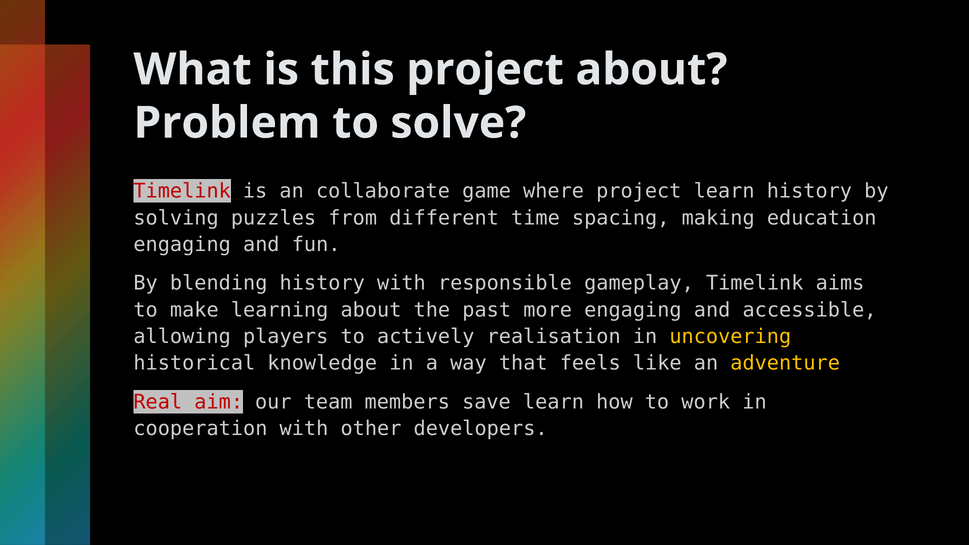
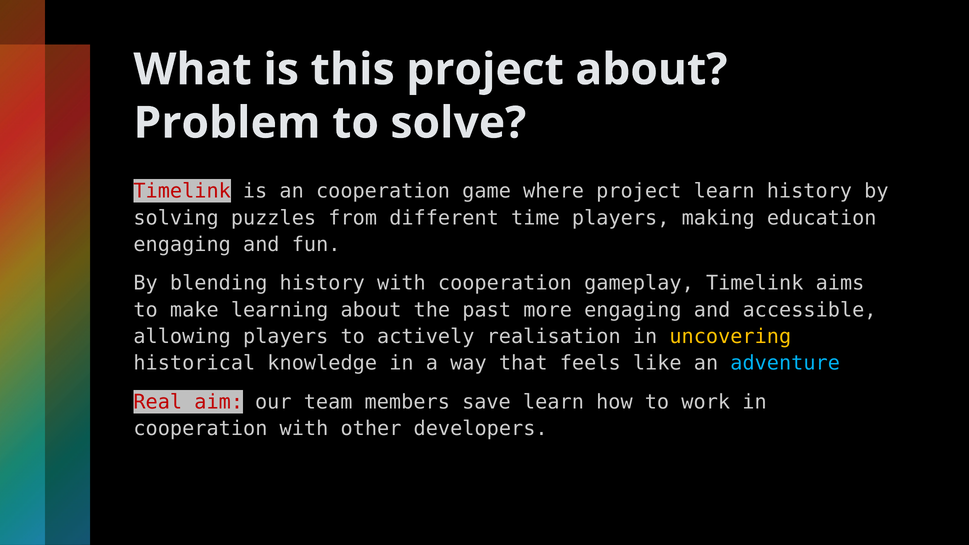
an collaborate: collaborate -> cooperation (383, 191)
time spacing: spacing -> players (621, 218)
with responsible: responsible -> cooperation (505, 283)
adventure colour: yellow -> light blue (785, 363)
